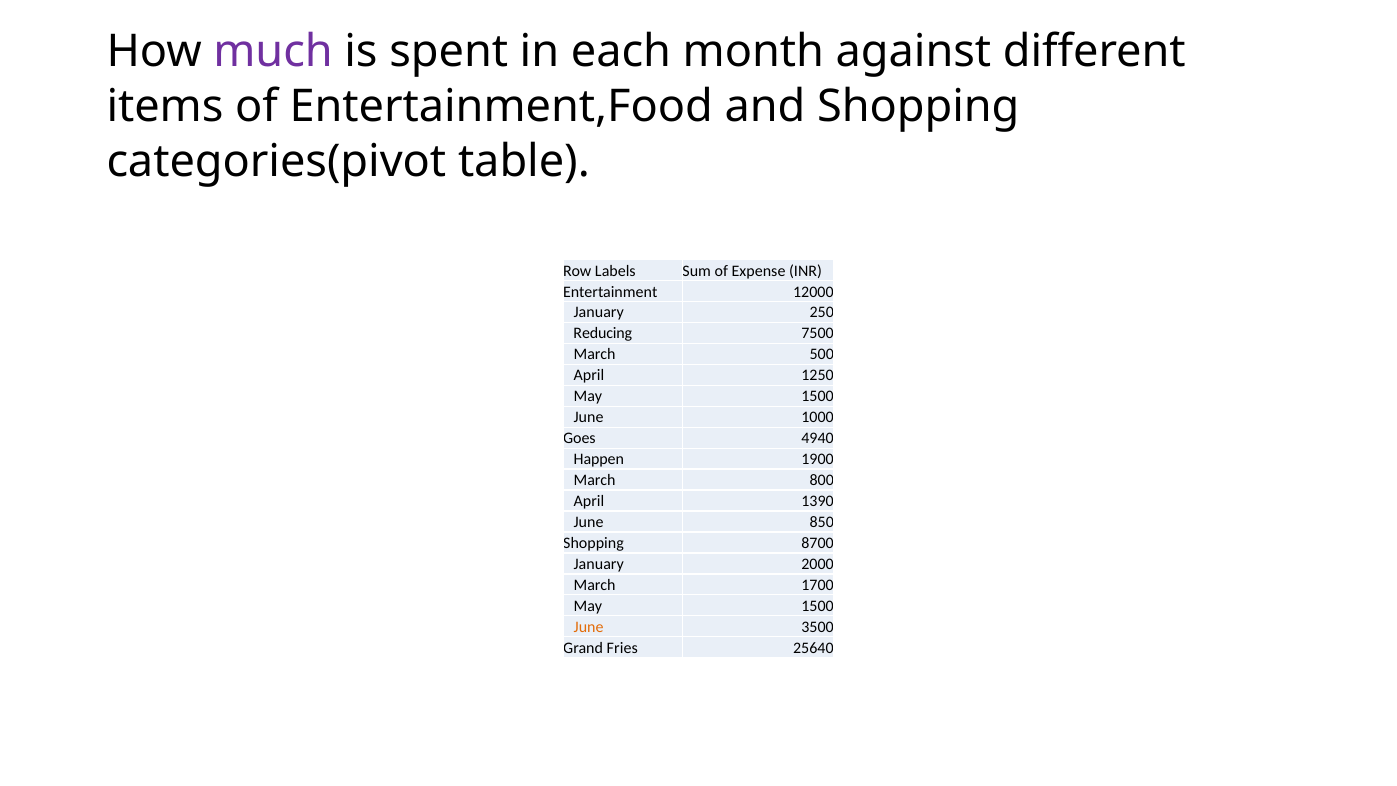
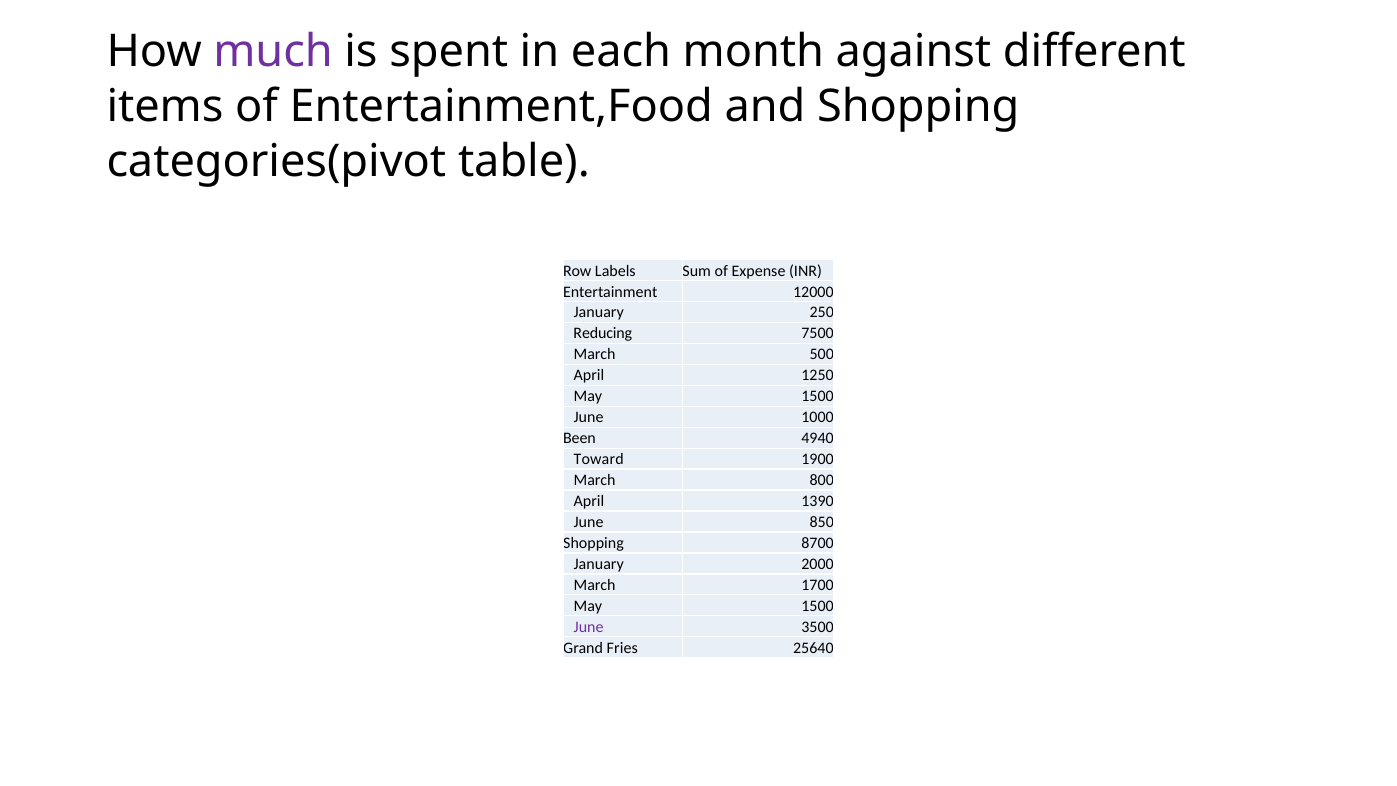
Goes: Goes -> Been (579, 438)
Happen: Happen -> Toward (599, 459)
June colour: orange -> purple (589, 627)
